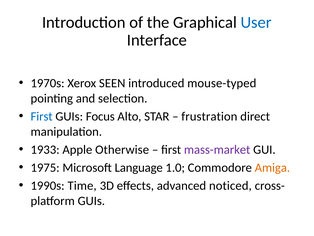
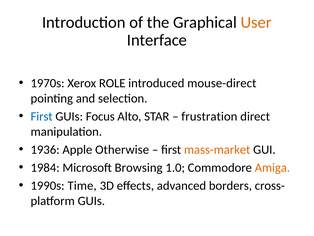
User colour: blue -> orange (256, 22)
SEEN: SEEN -> ROLE (112, 83)
mouse-typed: mouse-typed -> mouse-direct (222, 83)
1933: 1933 -> 1936 (45, 149)
mass-market colour: purple -> orange (217, 149)
1975: 1975 -> 1984 (45, 167)
Language: Language -> Browsing (139, 167)
noticed: noticed -> borders (230, 185)
